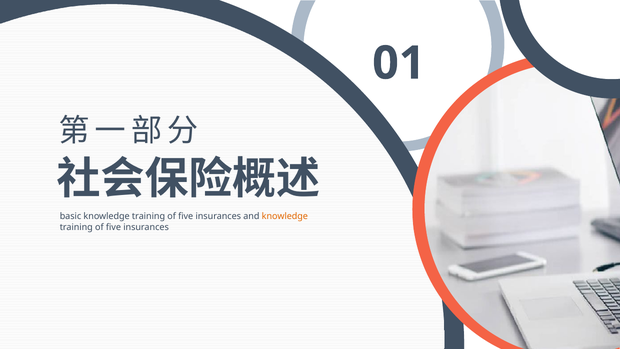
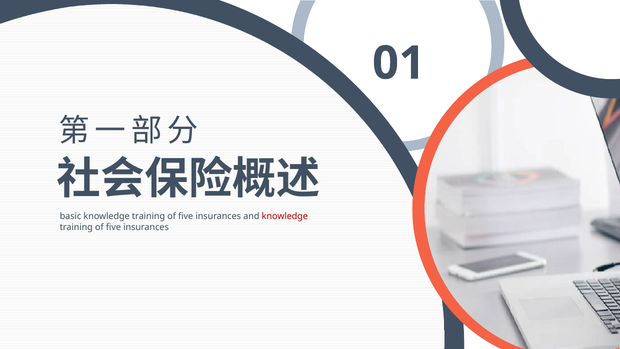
knowledge colour: orange -> red (285, 216)
